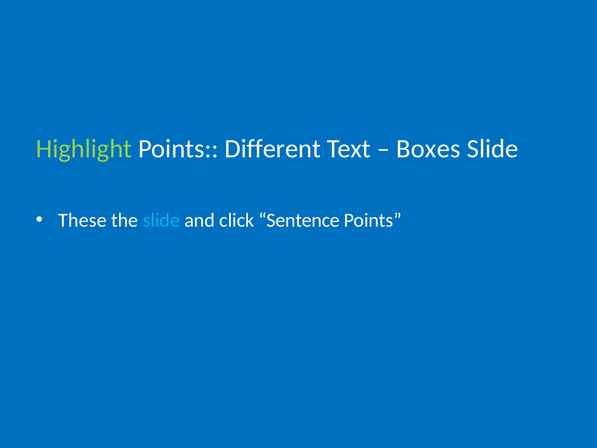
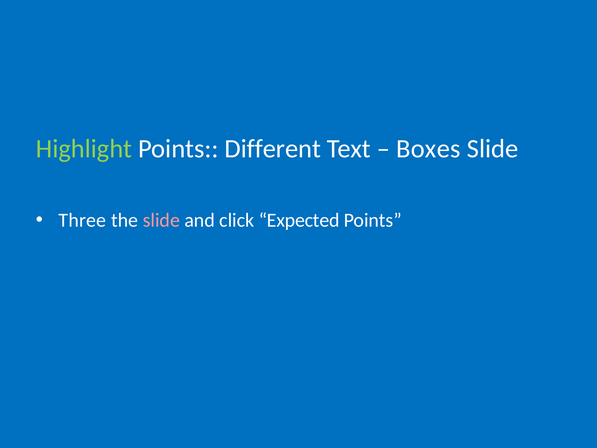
These: These -> Three (82, 220)
slide colour: light blue -> pink (161, 220)
Sentence: Sentence -> Expected (299, 220)
